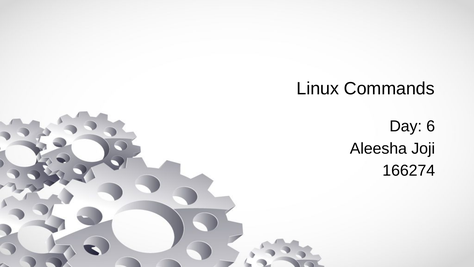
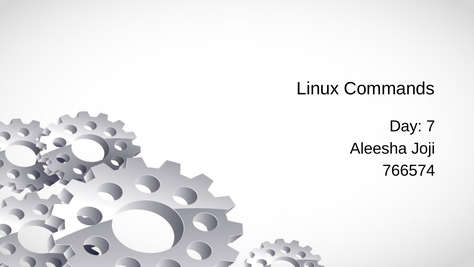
6: 6 -> 7 (431, 126)
166274: 166274 -> 766574 (409, 170)
